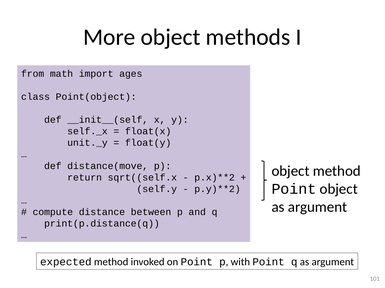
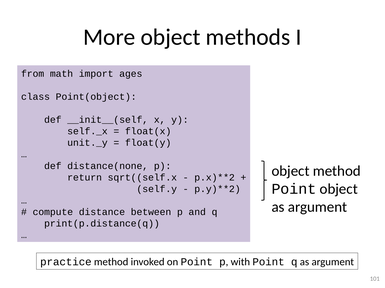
distance(move: distance(move -> distance(none (108, 166)
expected: expected -> practice (66, 263)
